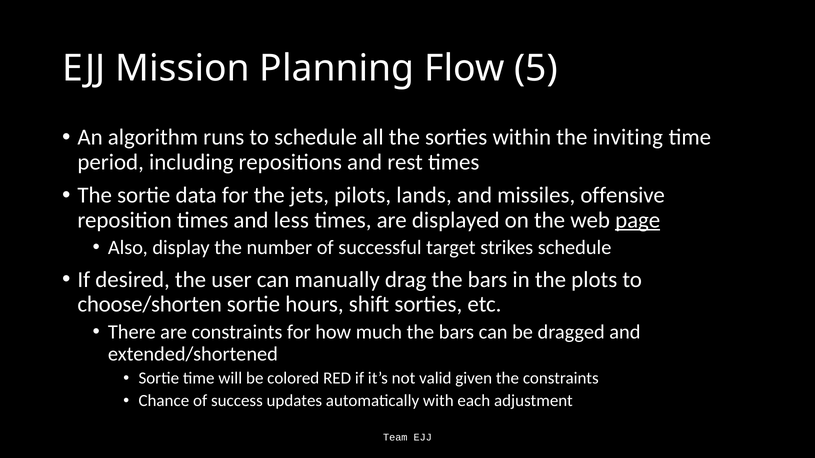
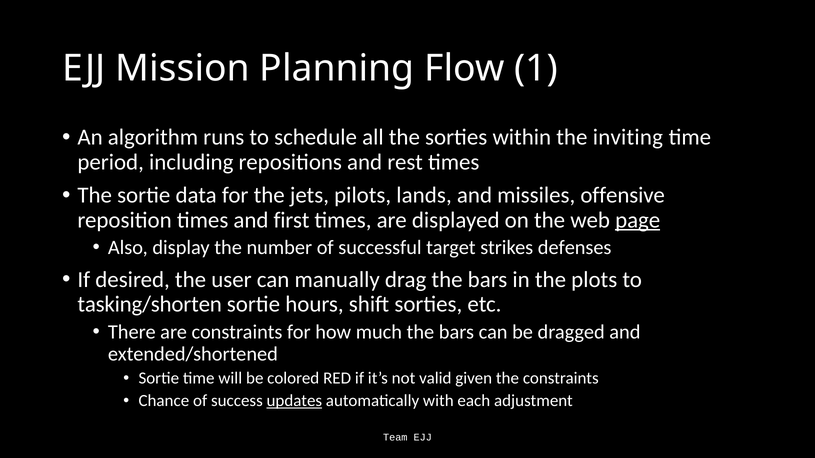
5: 5 -> 1 (536, 68)
less: less -> first (292, 220)
strikes schedule: schedule -> defenses (575, 248)
choose/shorten: choose/shorten -> tasking/shorten (150, 305)
updates underline: none -> present (294, 401)
